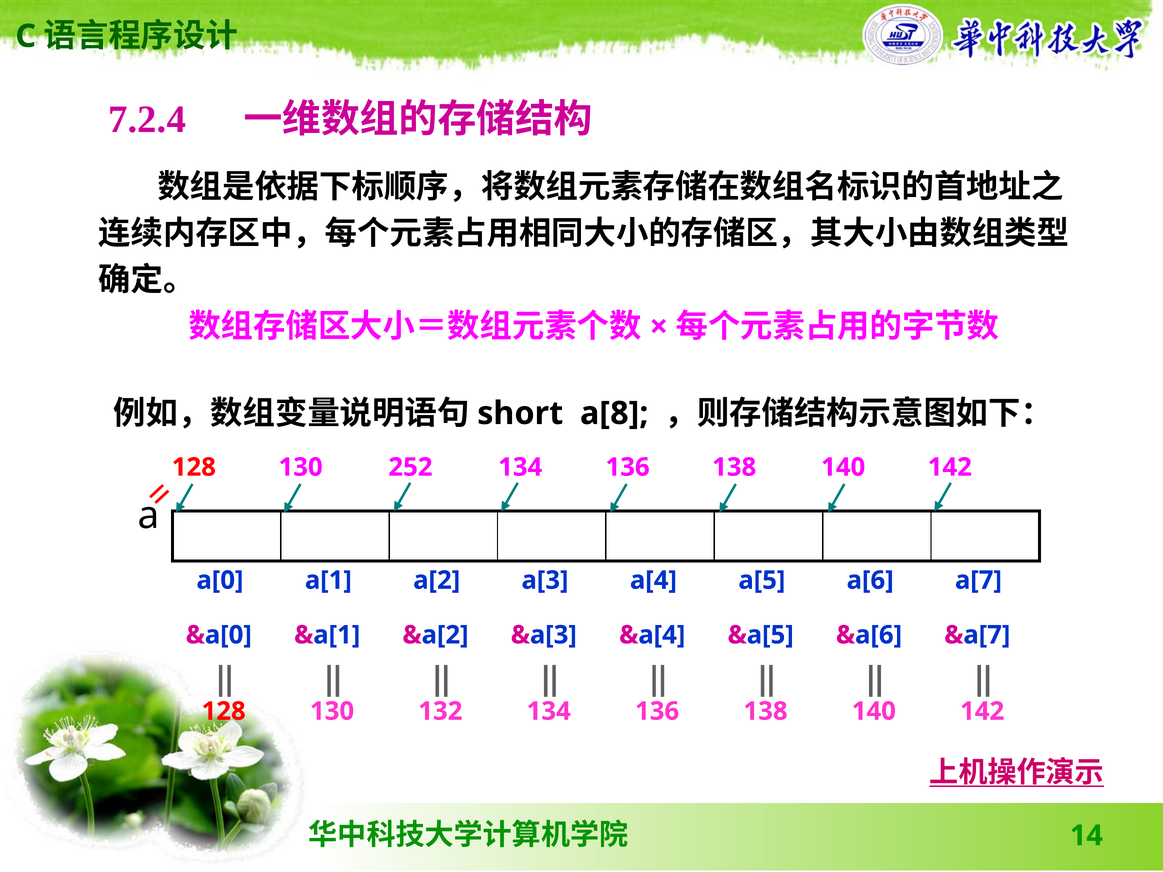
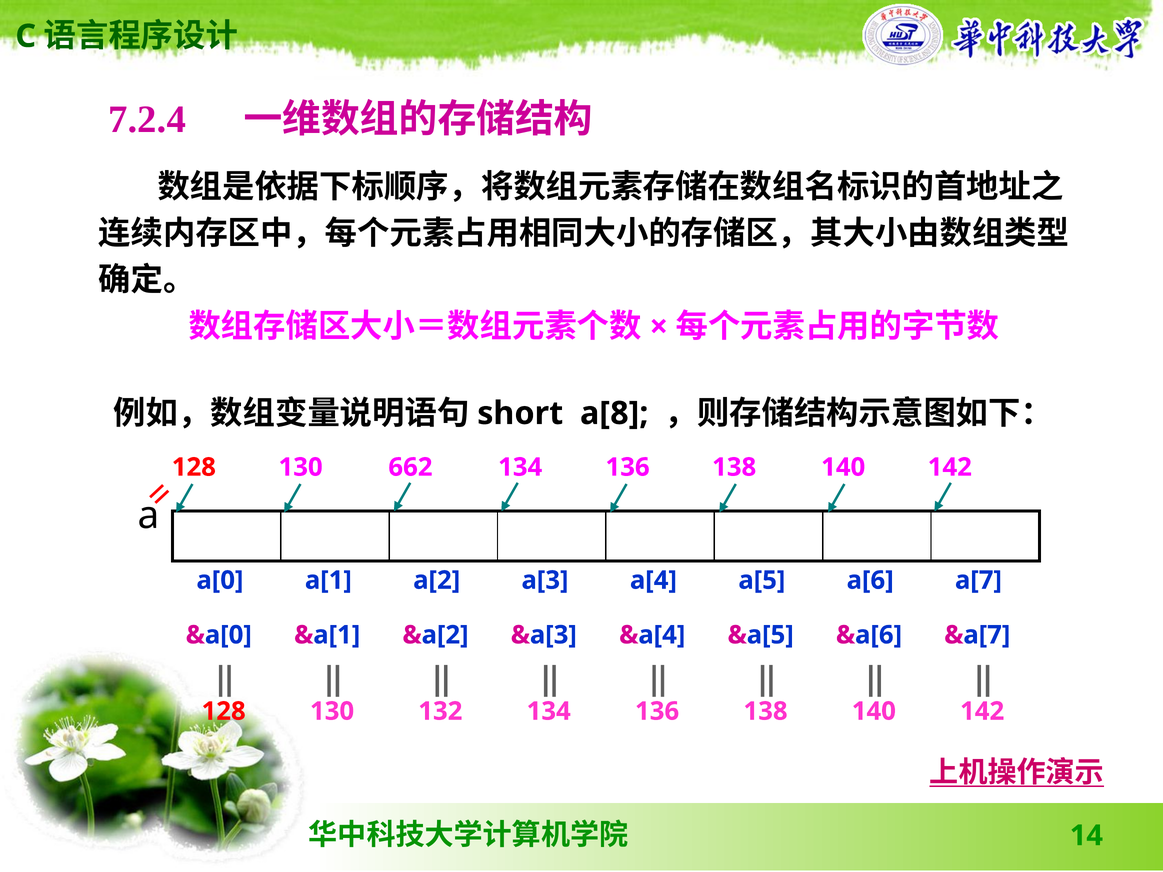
252: 252 -> 662 (410, 467)
